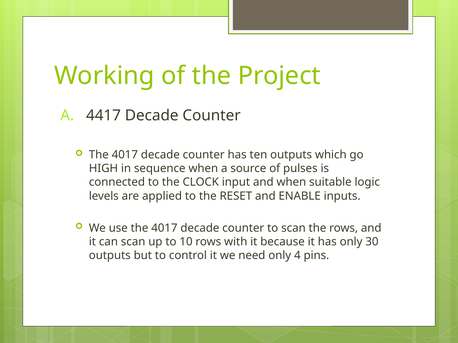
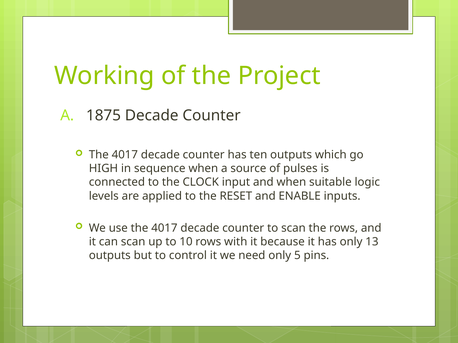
4417: 4417 -> 1875 (103, 116)
30: 30 -> 13 (372, 242)
4: 4 -> 5 (297, 256)
